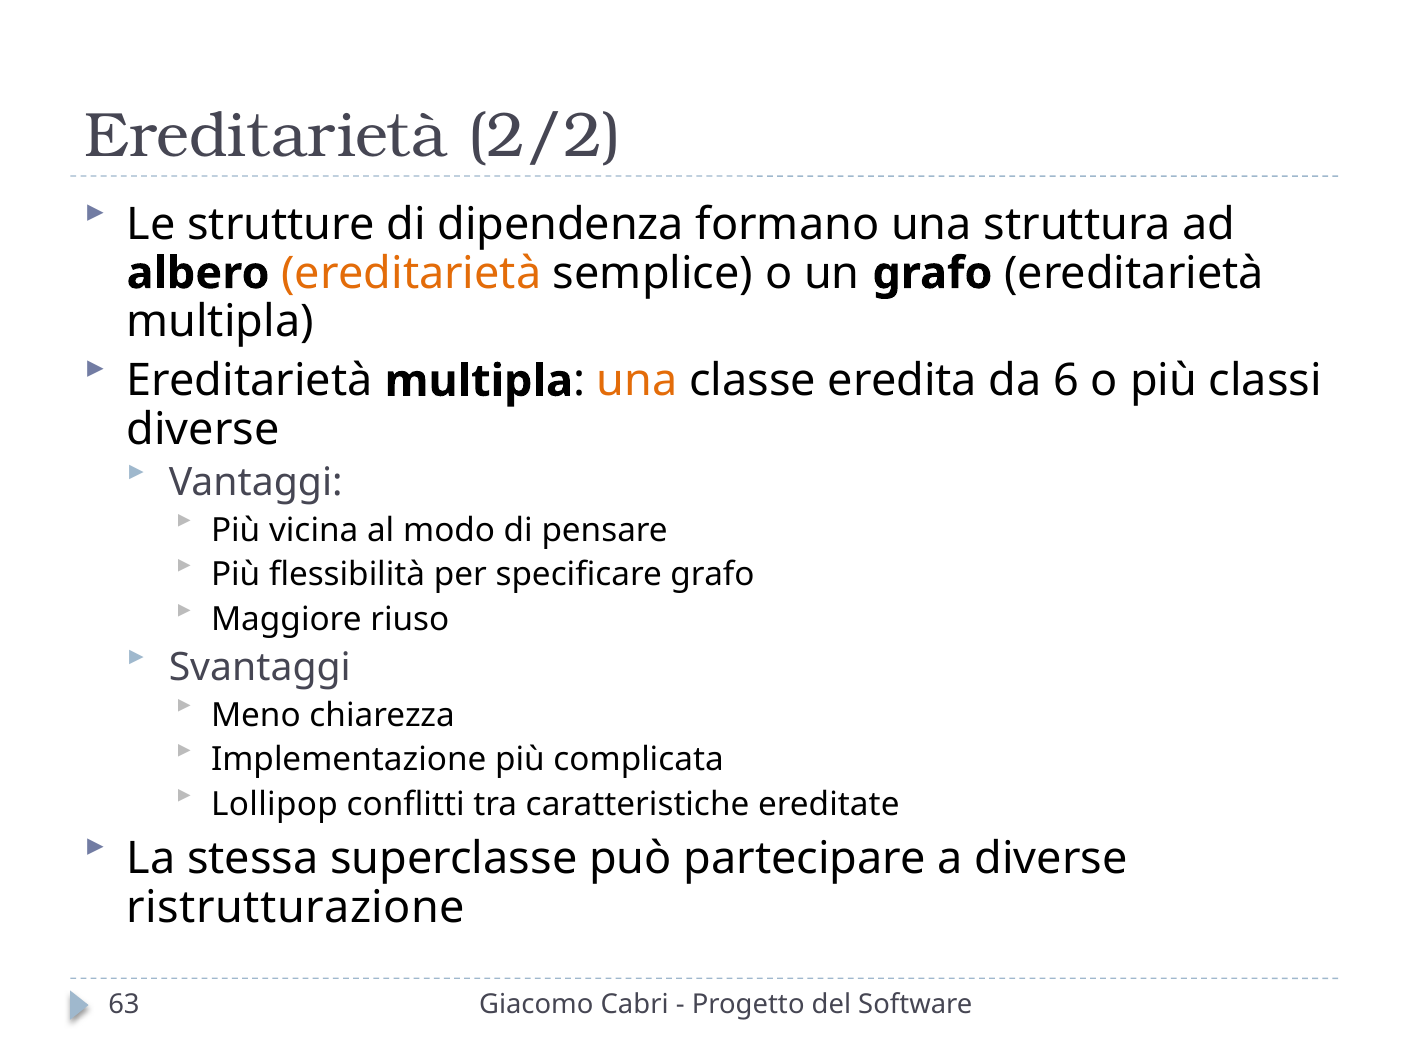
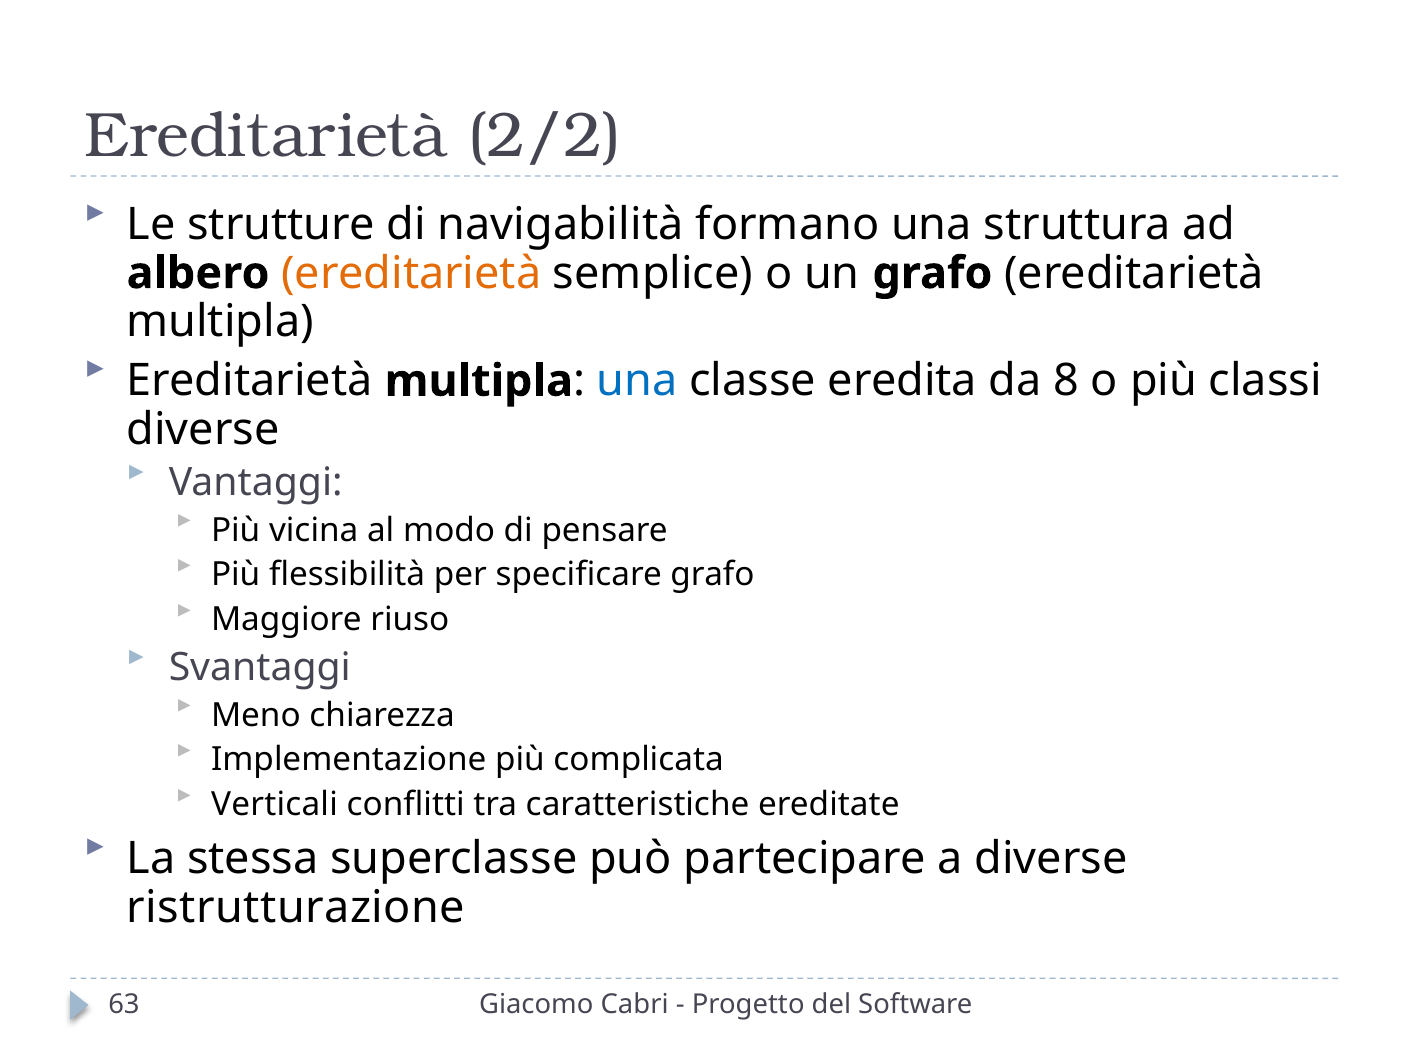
dipendenza: dipendenza -> navigabilità (561, 225)
una colour: orange -> blue (637, 381)
6: 6 -> 8 (1066, 381)
Lollipop: Lollipop -> Verticali (275, 805)
